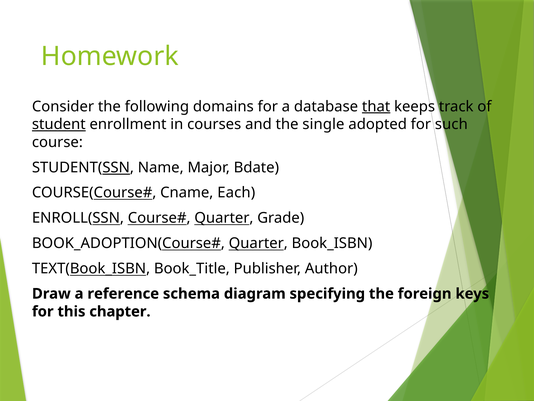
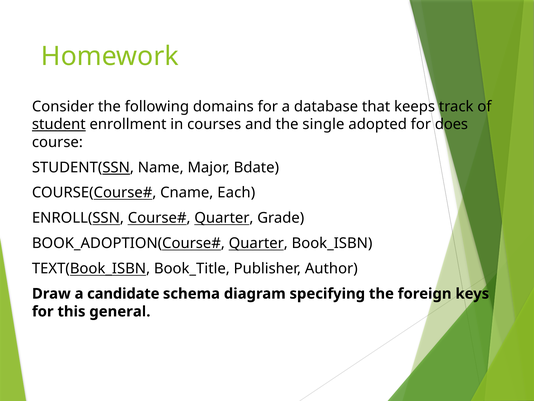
that underline: present -> none (376, 106)
such: such -> does (451, 124)
reference: reference -> candidate (123, 293)
chapter: chapter -> general (120, 311)
